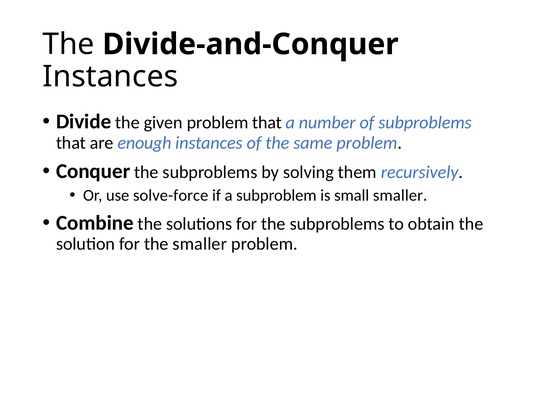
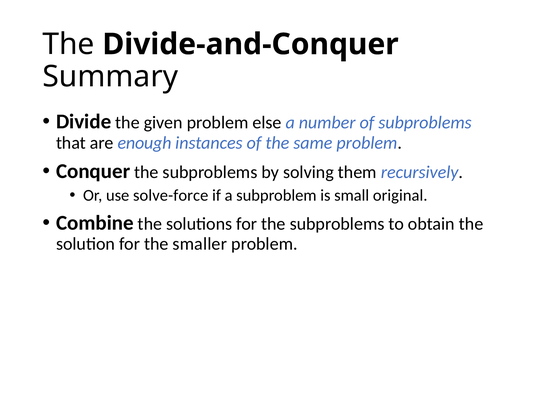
Instances: Instances -> Summary (110, 77)
problem that: that -> else (267, 123)
small smaller: smaller -> original (400, 195)
